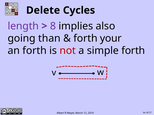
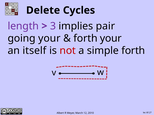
8: 8 -> 3 (53, 26)
also: also -> pair (105, 26)
going than: than -> your (49, 39)
an forth: forth -> itself (34, 51)
